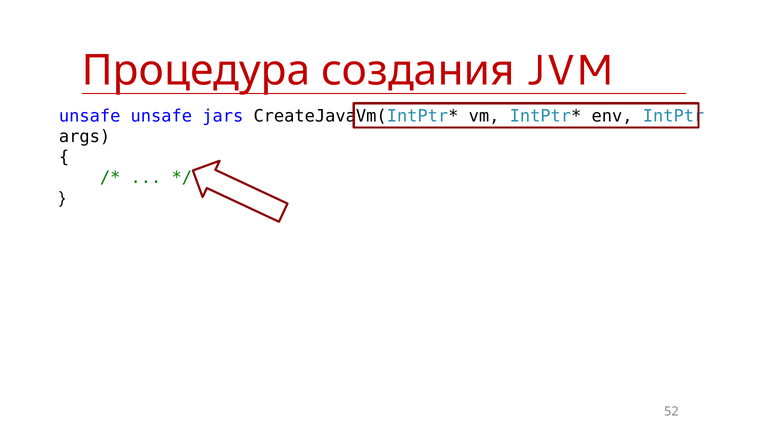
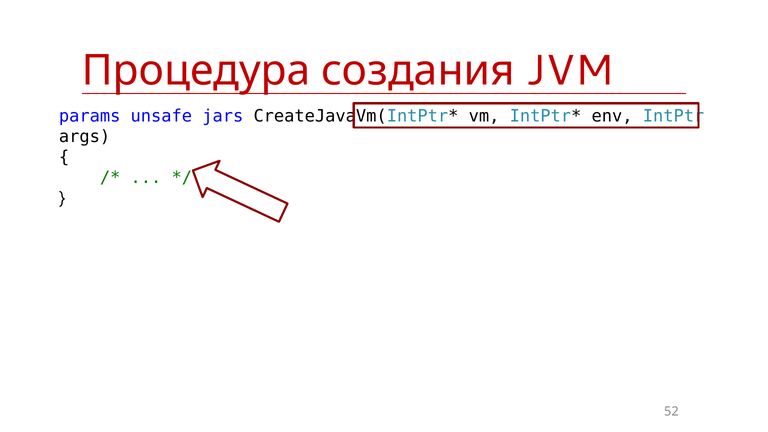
unsafe: unsafe -> params (90, 116)
